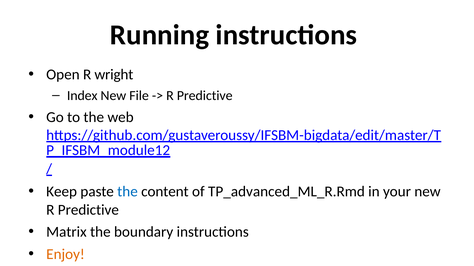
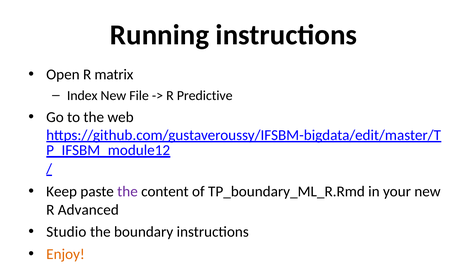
wright: wright -> matrix (114, 75)
the colour: blue -> purple (128, 192)
TP_advanced_ML_R.Rmd: TP_advanced_ML_R.Rmd -> TP_boundary_ML_R.Rmd (286, 192)
Predictive: Predictive -> Advanced (88, 210)
Matrix: Matrix -> Studio (66, 233)
